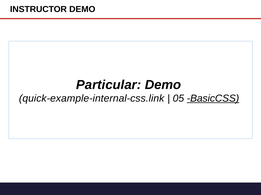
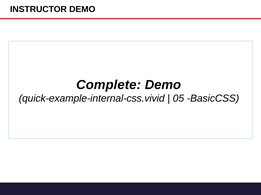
Particular: Particular -> Complete (109, 85)
quick-example-internal-css.link: quick-example-internal-css.link -> quick-example-internal-css.vivid (92, 99)
BasicCSS underline: present -> none (213, 99)
